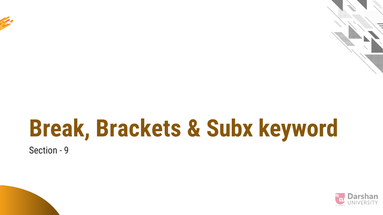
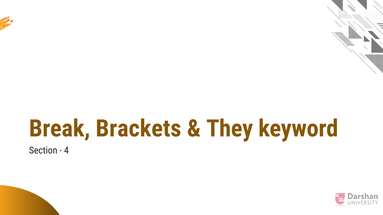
Subx: Subx -> They (230, 129)
9: 9 -> 4 (66, 151)
